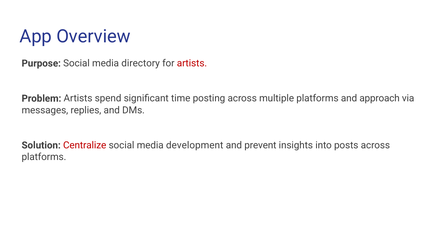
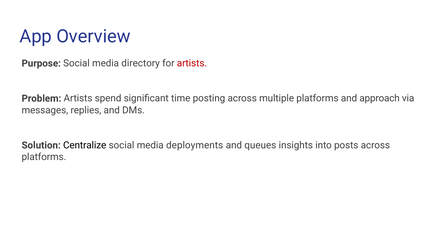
Centralize colour: red -> black (85, 146)
development: development -> deployments (195, 146)
prevent: prevent -> queues (260, 146)
